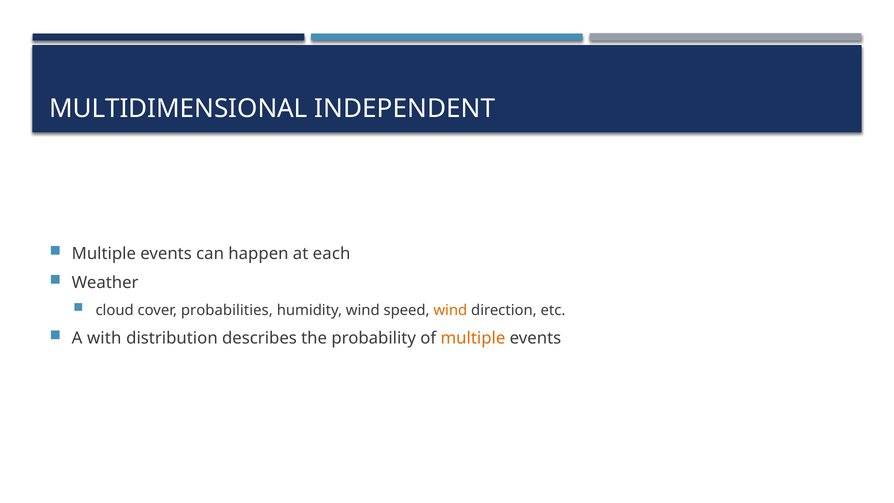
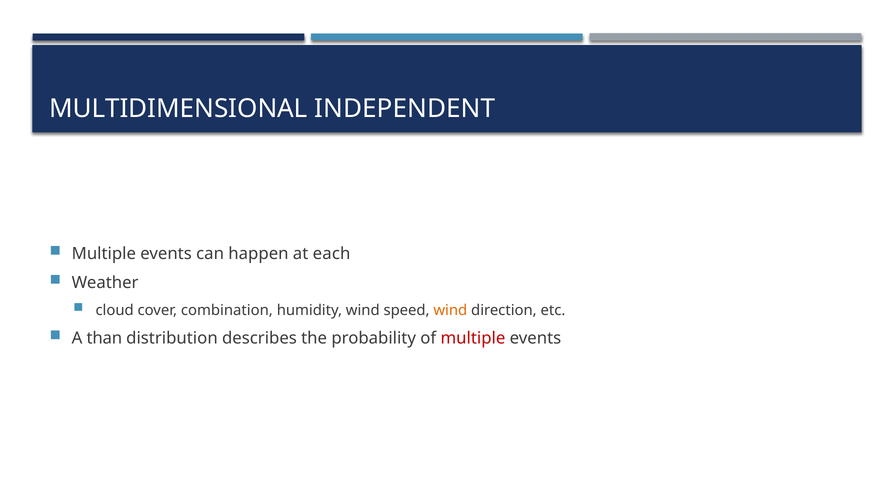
probabilities: probabilities -> combination (227, 310)
with: with -> than (104, 338)
multiple colour: orange -> red (473, 338)
